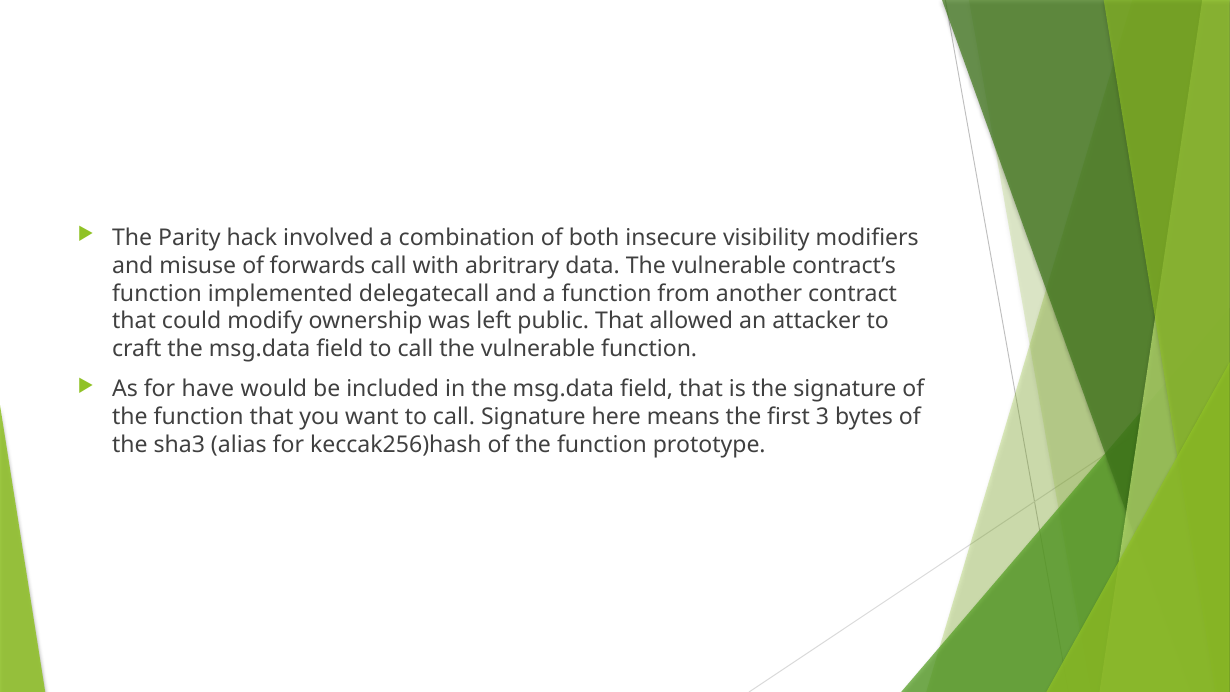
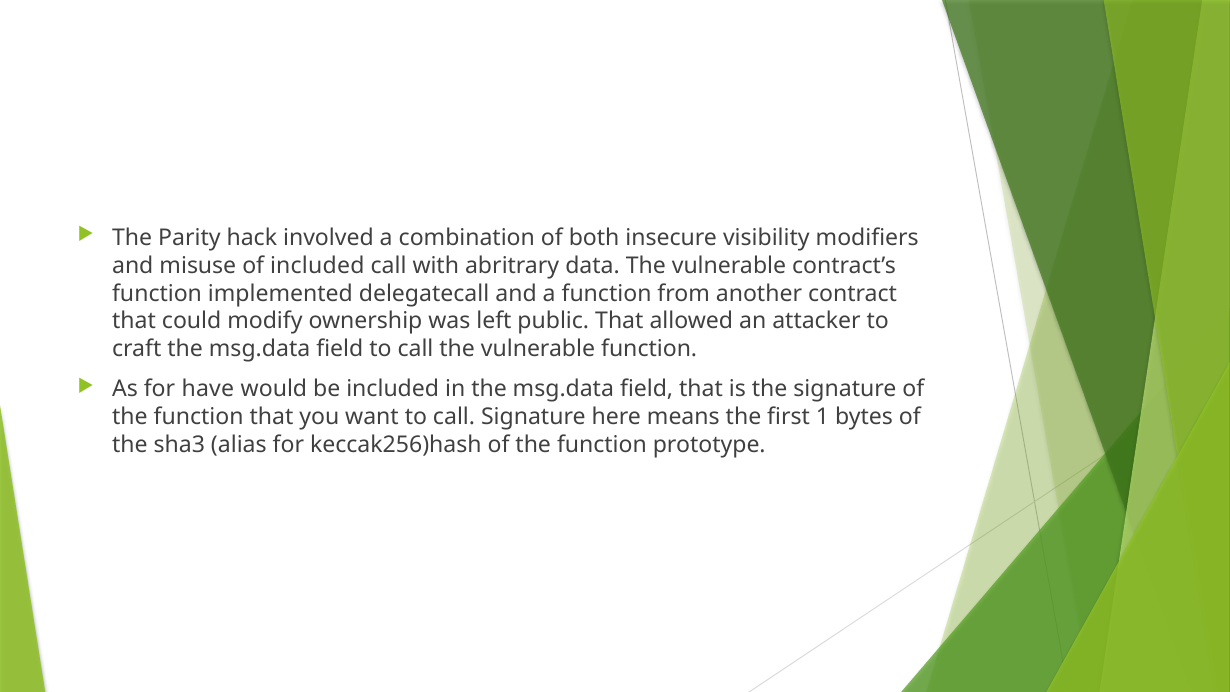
of forwards: forwards -> included (317, 266)
3: 3 -> 1 (823, 417)
